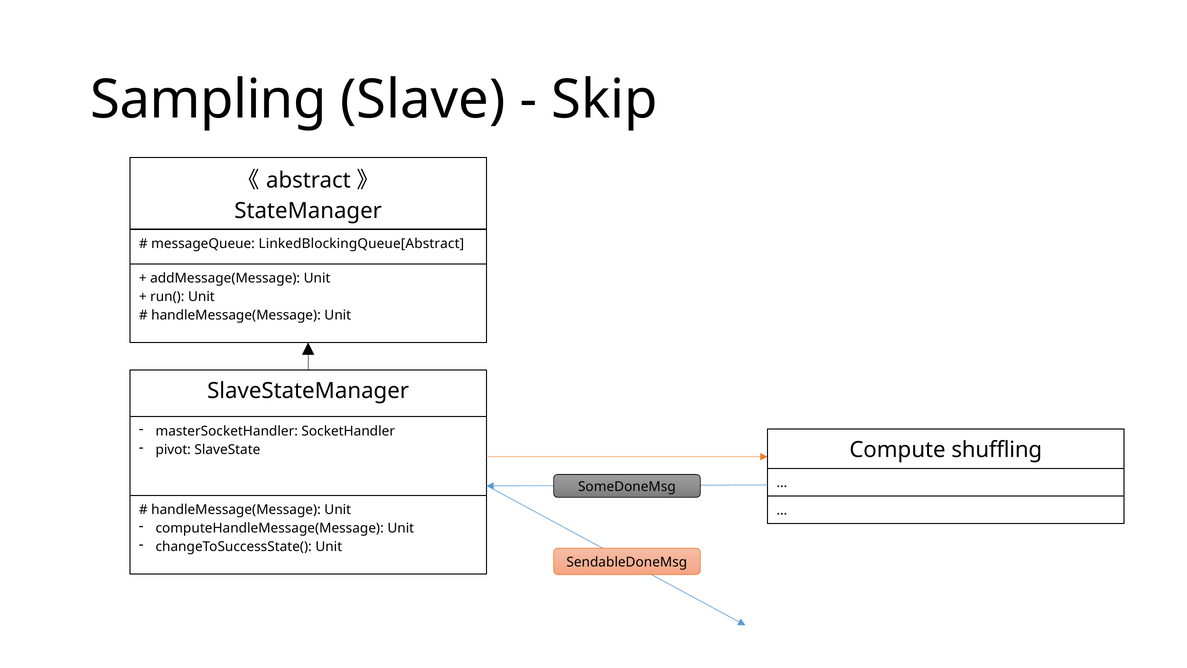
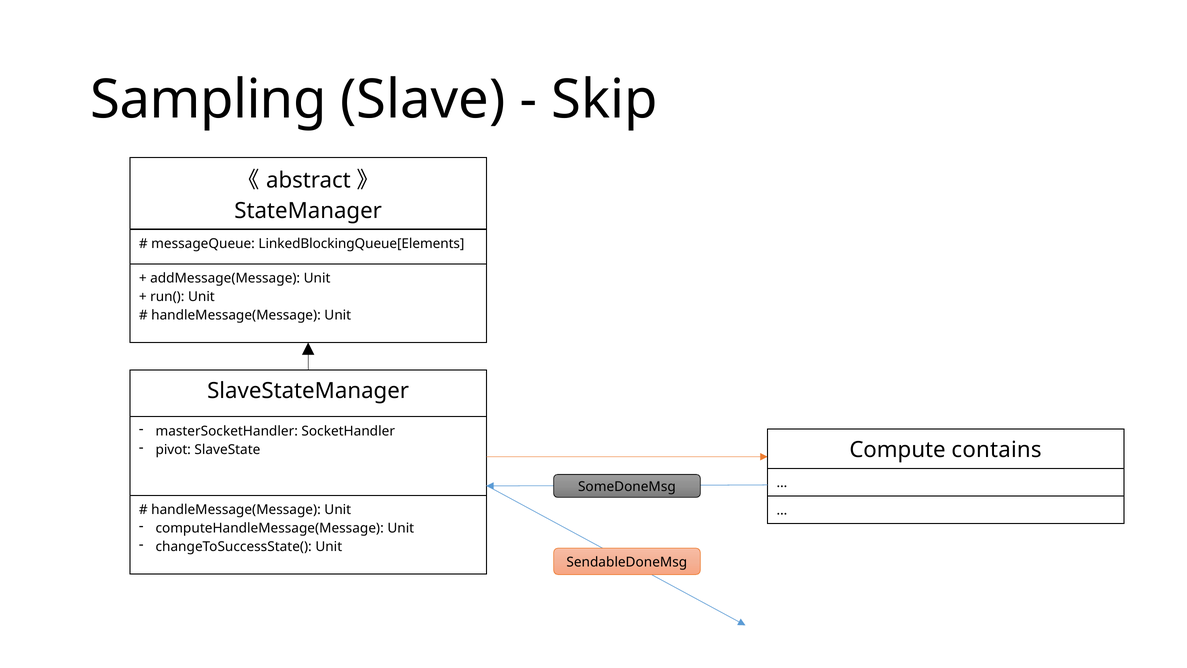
LinkedBlockingQueue[Abstract: LinkedBlockingQueue[Abstract -> LinkedBlockingQueue[Elements (361, 244)
shuffling: shuffling -> contains (997, 450)
